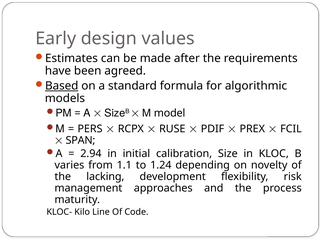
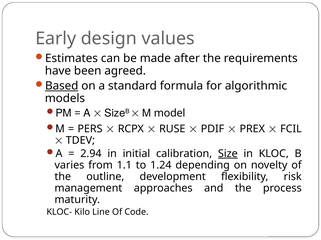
SPAN: SPAN -> TDEV (80, 141)
Size underline: none -> present (228, 154)
lacking: lacking -> outline (105, 177)
